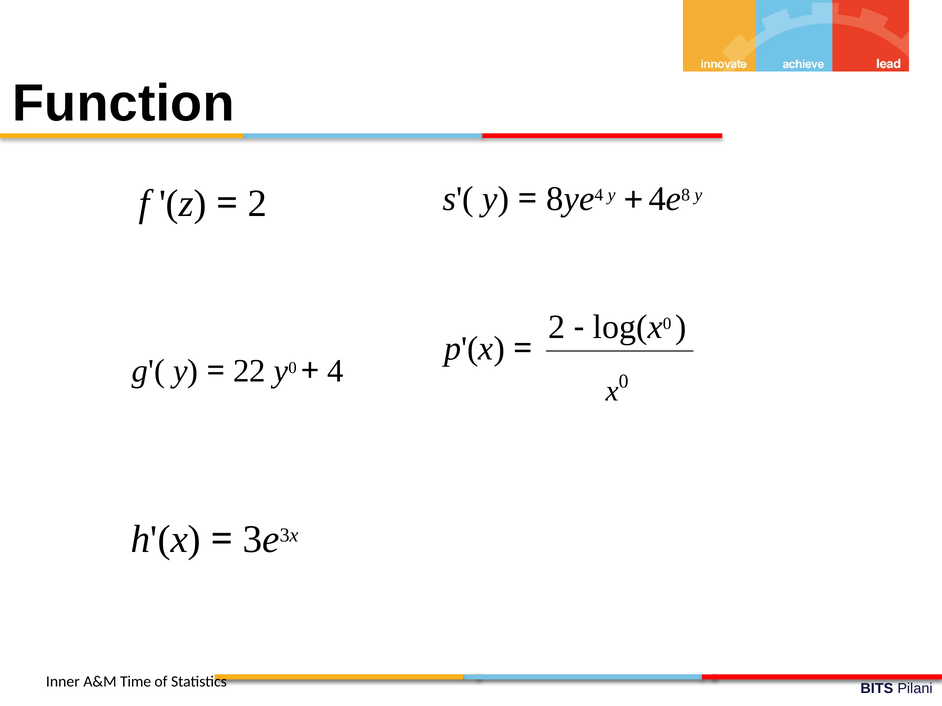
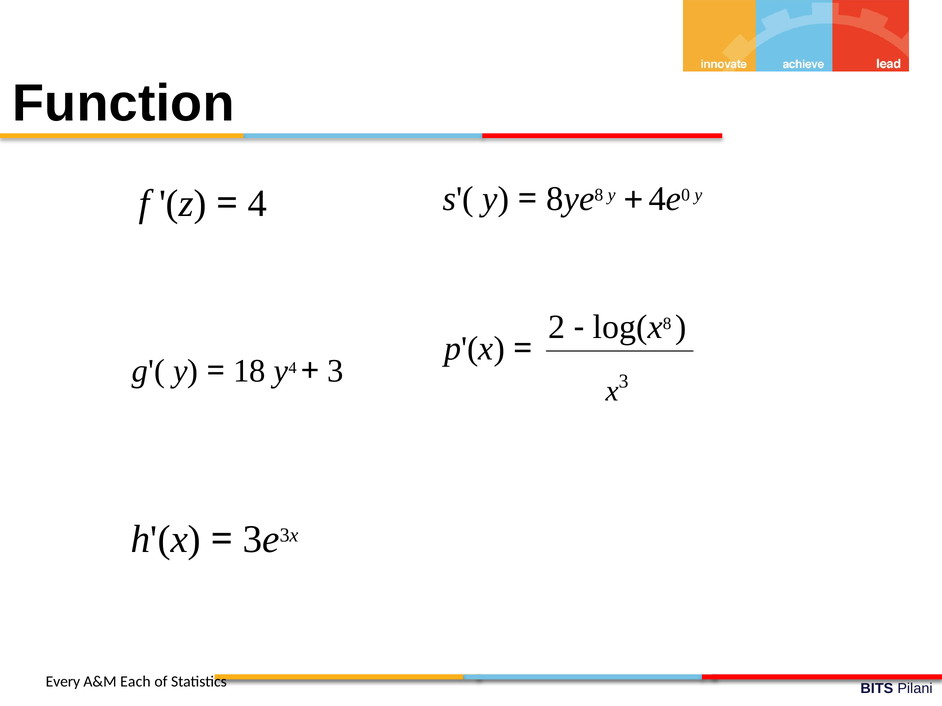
4: 4 -> 8 (599, 195)
2: 2 -> 4 (257, 204)
8: 8 -> 0 (686, 195)
0: 0 -> 8 (667, 324)
22: 22 -> 18 (249, 371)
y 0: 0 -> 4 (293, 368)
4: 4 -> 3 (336, 371)
0: 0 -> 3 (624, 382)
Inner: Inner -> Every (63, 682)
Time: Time -> Each (135, 682)
